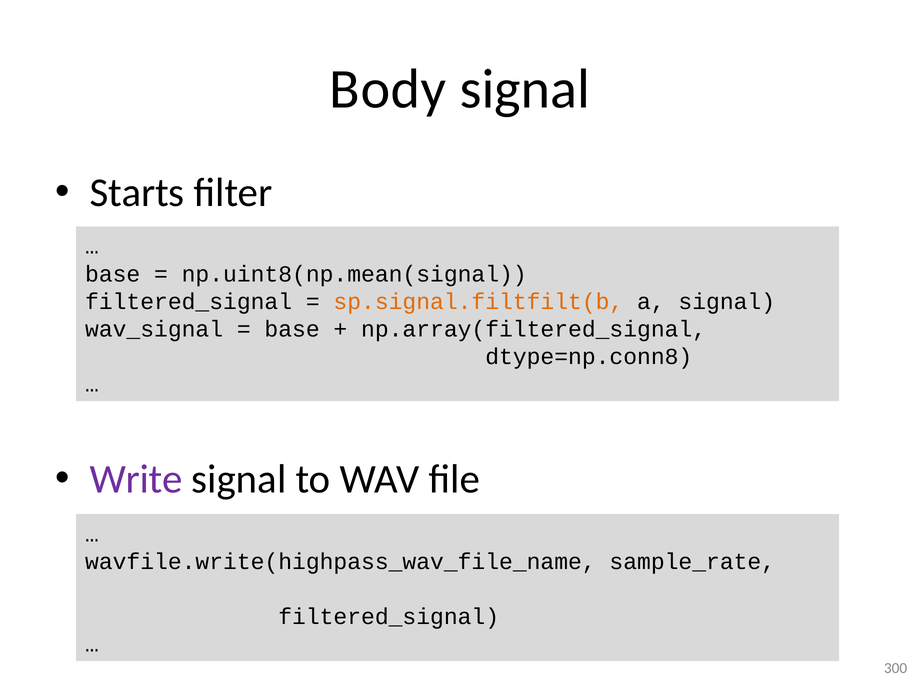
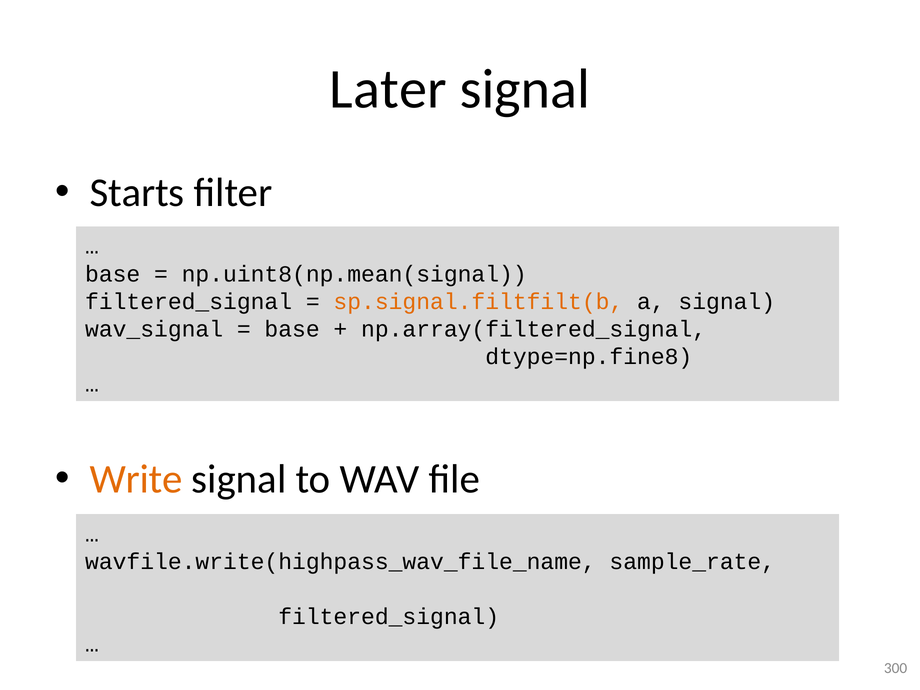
Body: Body -> Later (388, 89)
dtype=np.conn8: dtype=np.conn8 -> dtype=np.fine8 (589, 357)
Write colour: purple -> orange (136, 479)
